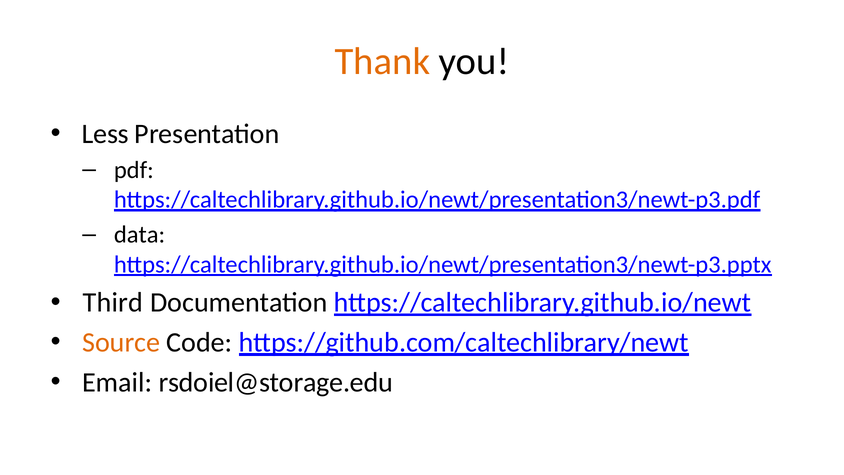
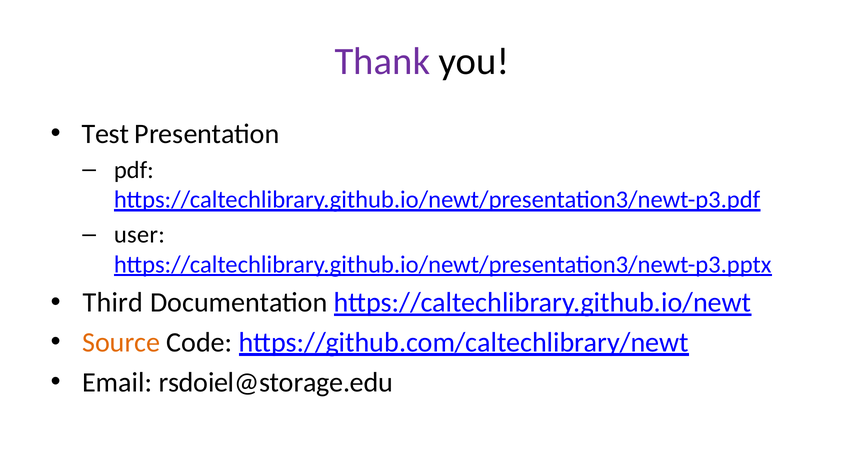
Thank colour: orange -> purple (382, 61)
Less: Less -> Test (105, 134)
data: data -> user (139, 235)
